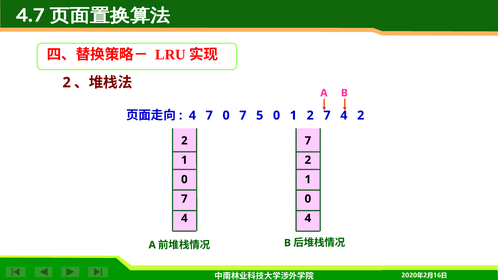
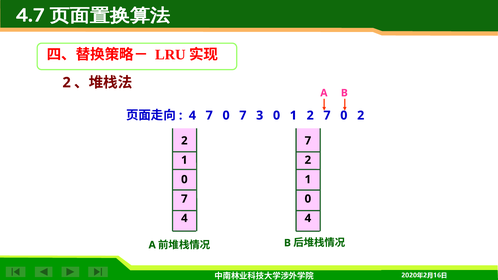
5: 5 -> 3 (260, 115)
2 7 4: 4 -> 0 (344, 115)
